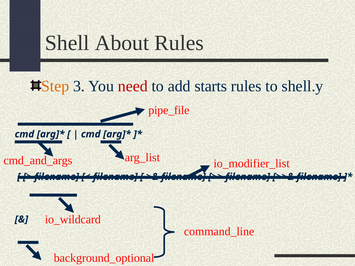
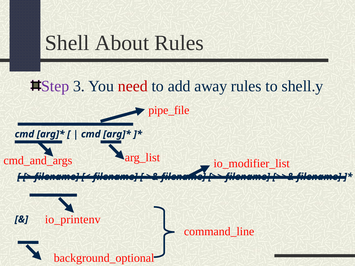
Step colour: orange -> purple (55, 86)
starts: starts -> away (211, 86)
io_wildcard: io_wildcard -> io_printenv (73, 220)
